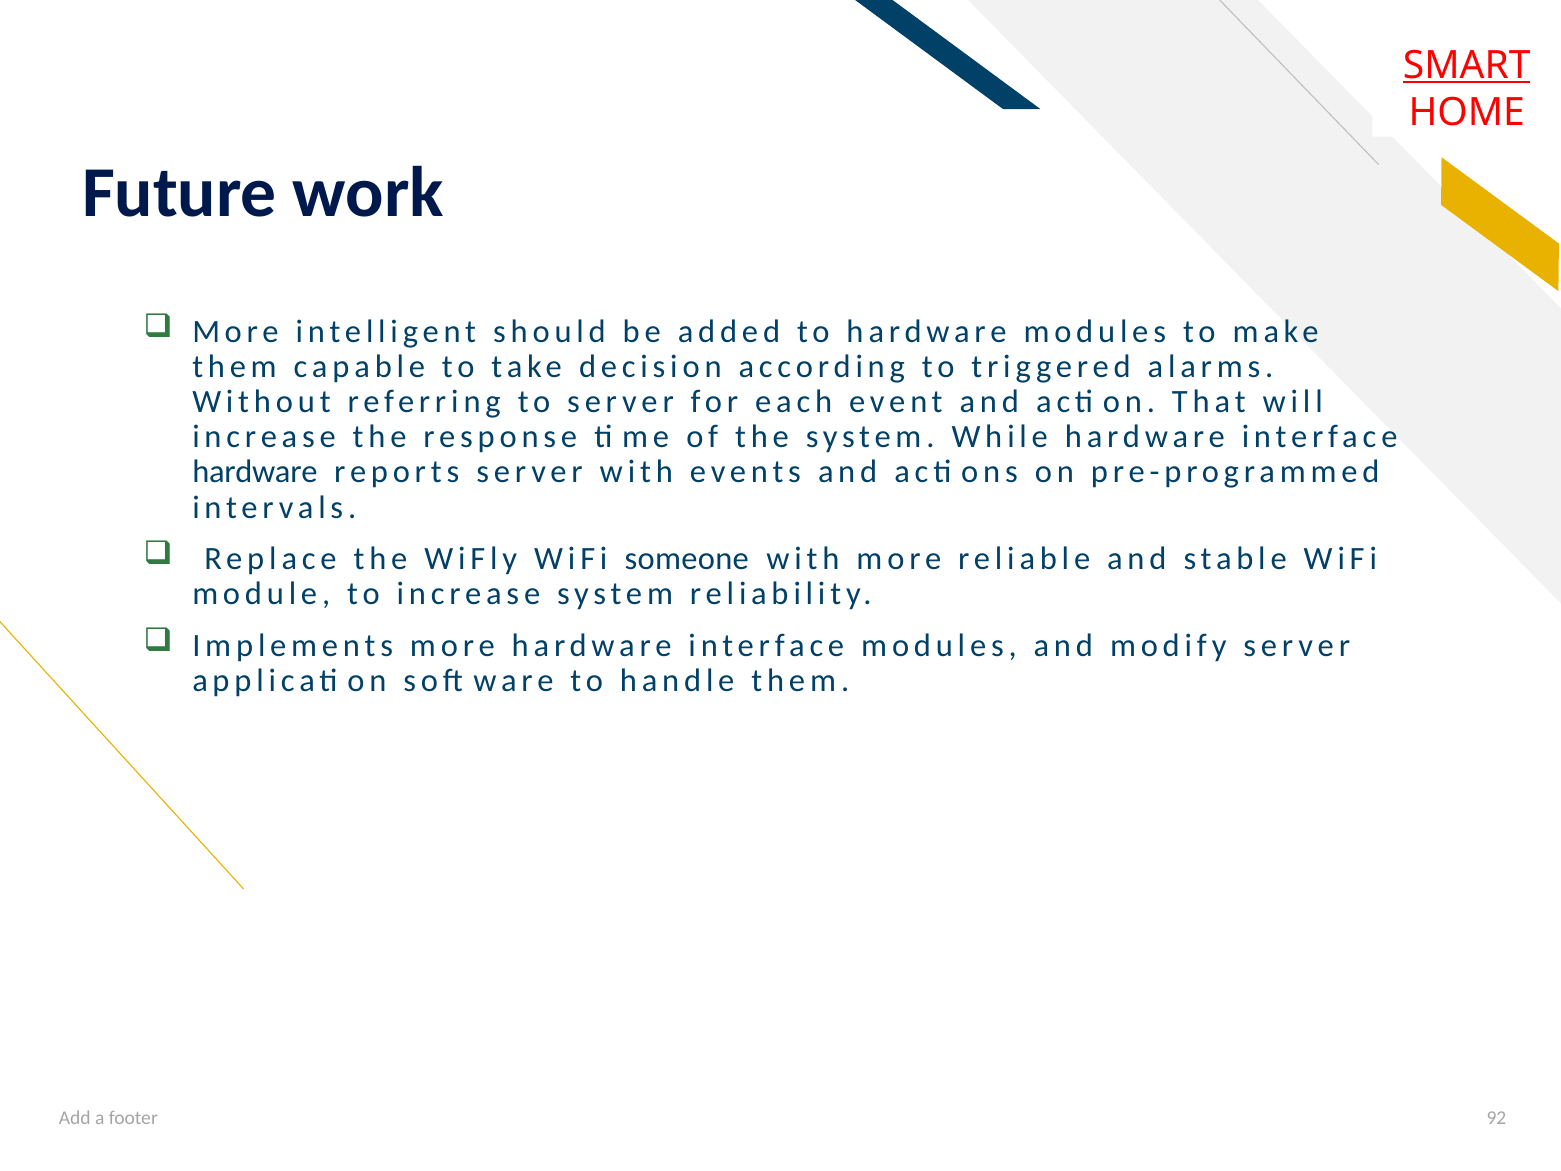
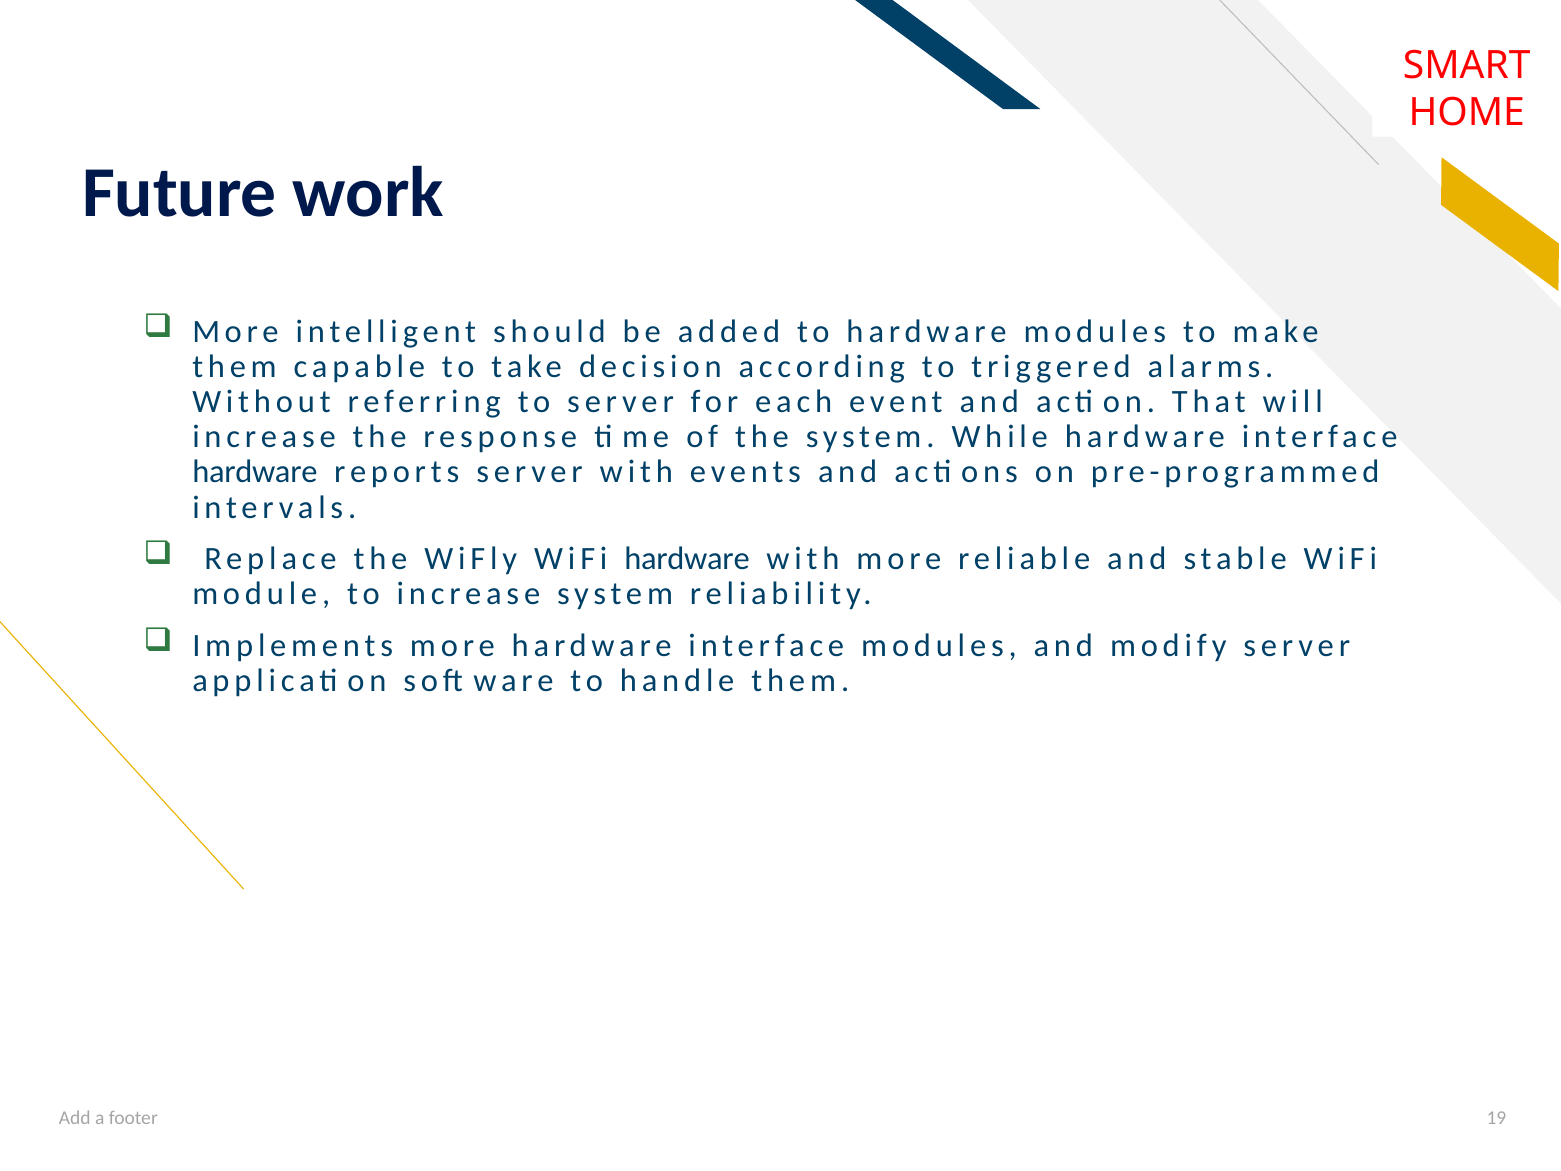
SMART underline: present -> none (1467, 65)
WiFi someone: someone -> hardware (687, 559)
92: 92 -> 19 (1496, 1118)
